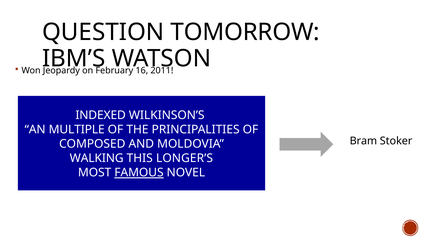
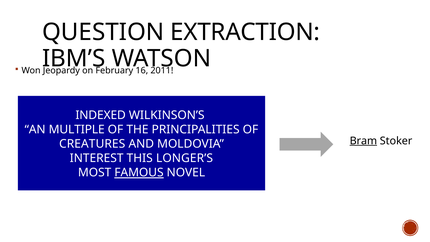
TOMORROW: TOMORROW -> EXTRACTION (245, 32)
Bram underline: none -> present (363, 141)
COMPOSED: COMPOSED -> CREATURES (92, 144)
WALKING: WALKING -> INTEREST (97, 158)
